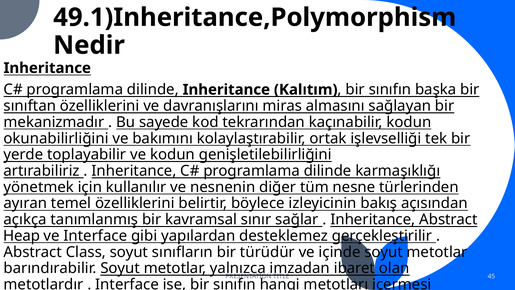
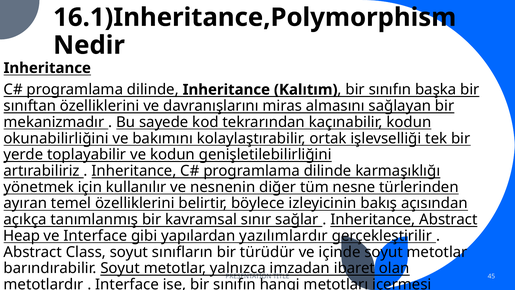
49.1)Inheritance,Polymorphism: 49.1)Inheritance,Polymorphism -> 16.1)Inheritance,Polymorphism (255, 17)
desteklemez: desteklemez -> yazılımlardır (284, 236)
